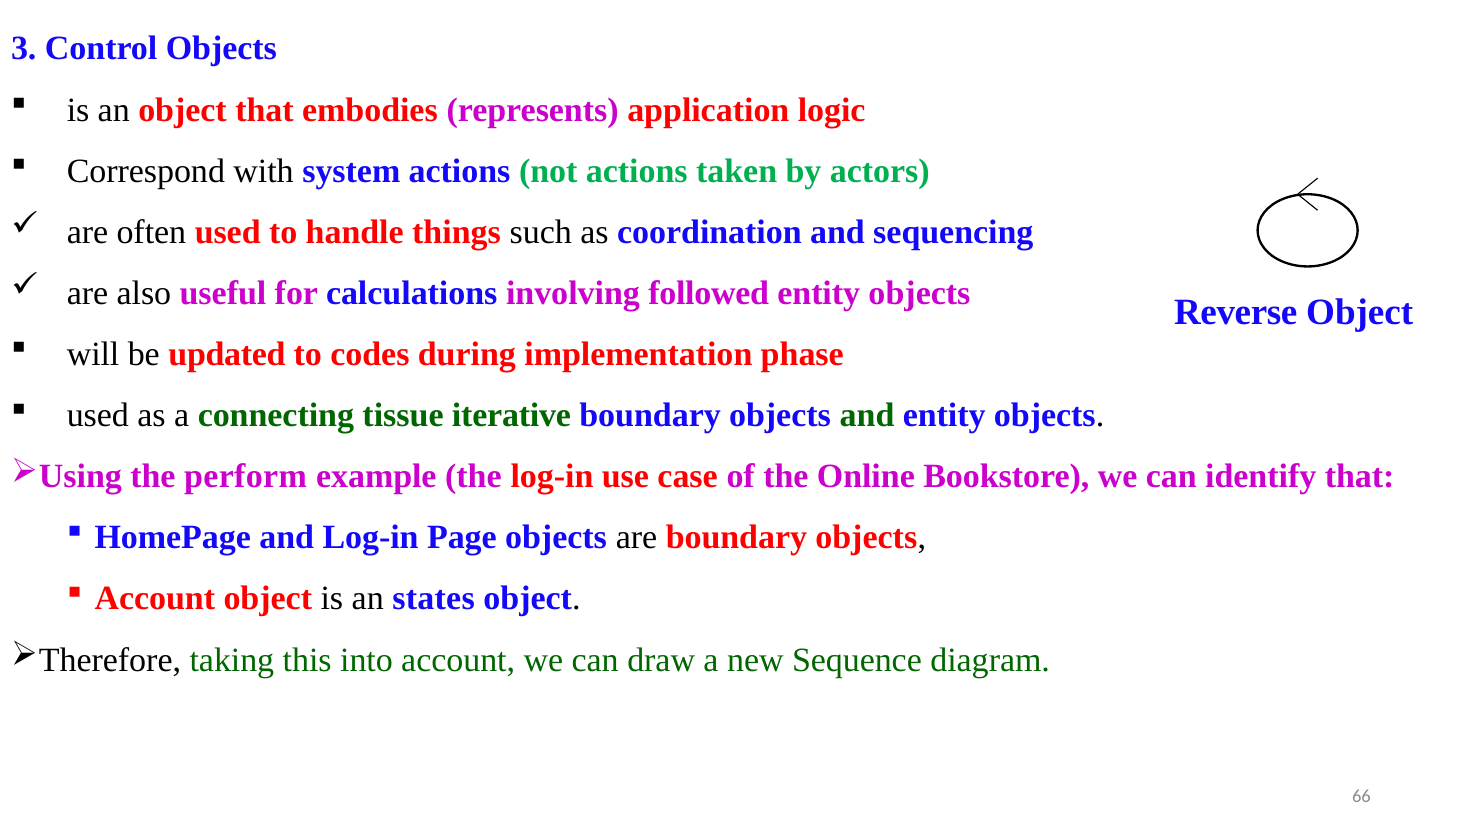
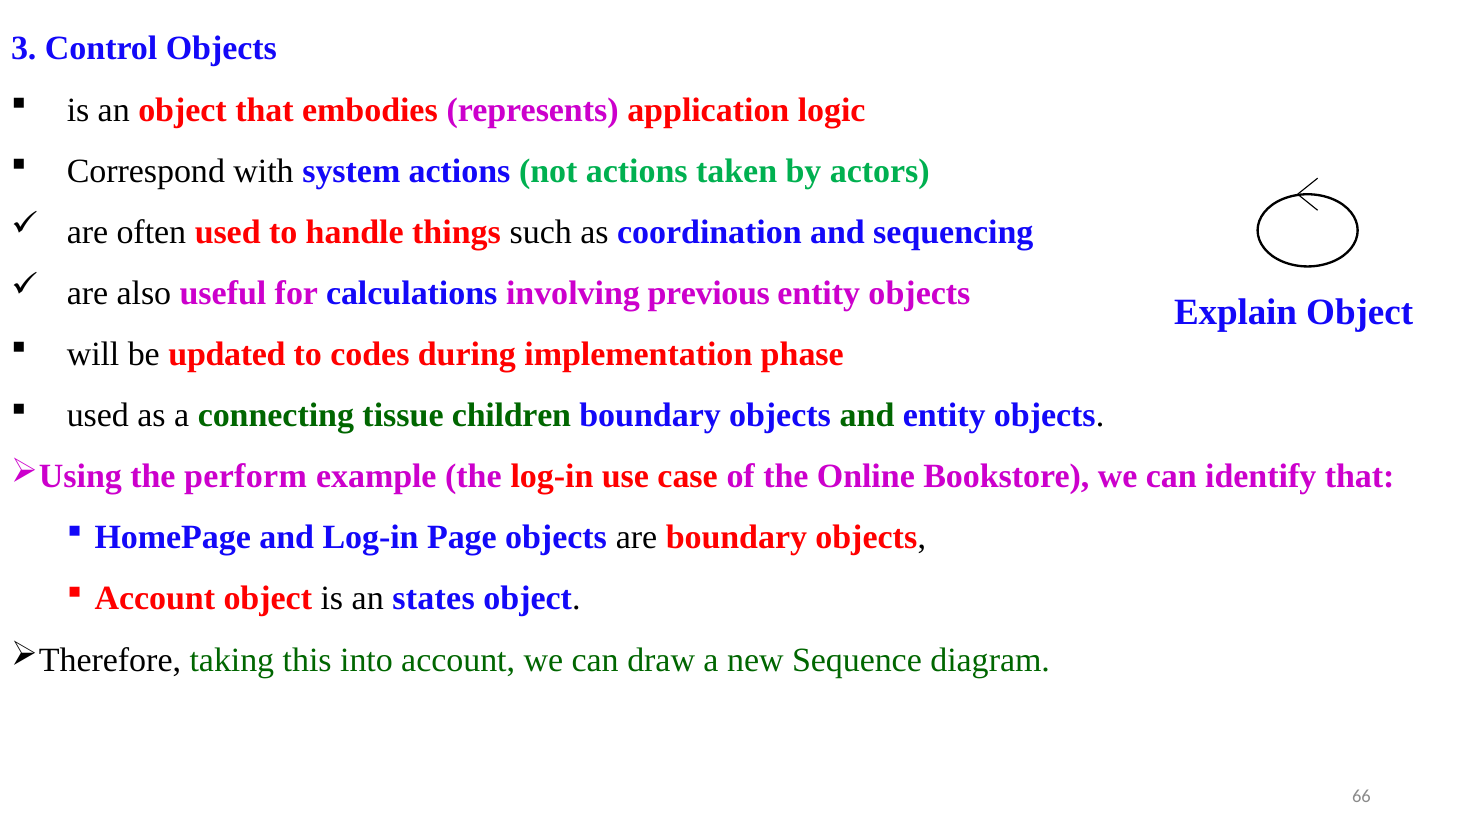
followed: followed -> previous (709, 293)
Reverse: Reverse -> Explain (1236, 313)
iterative: iterative -> children (512, 416)
